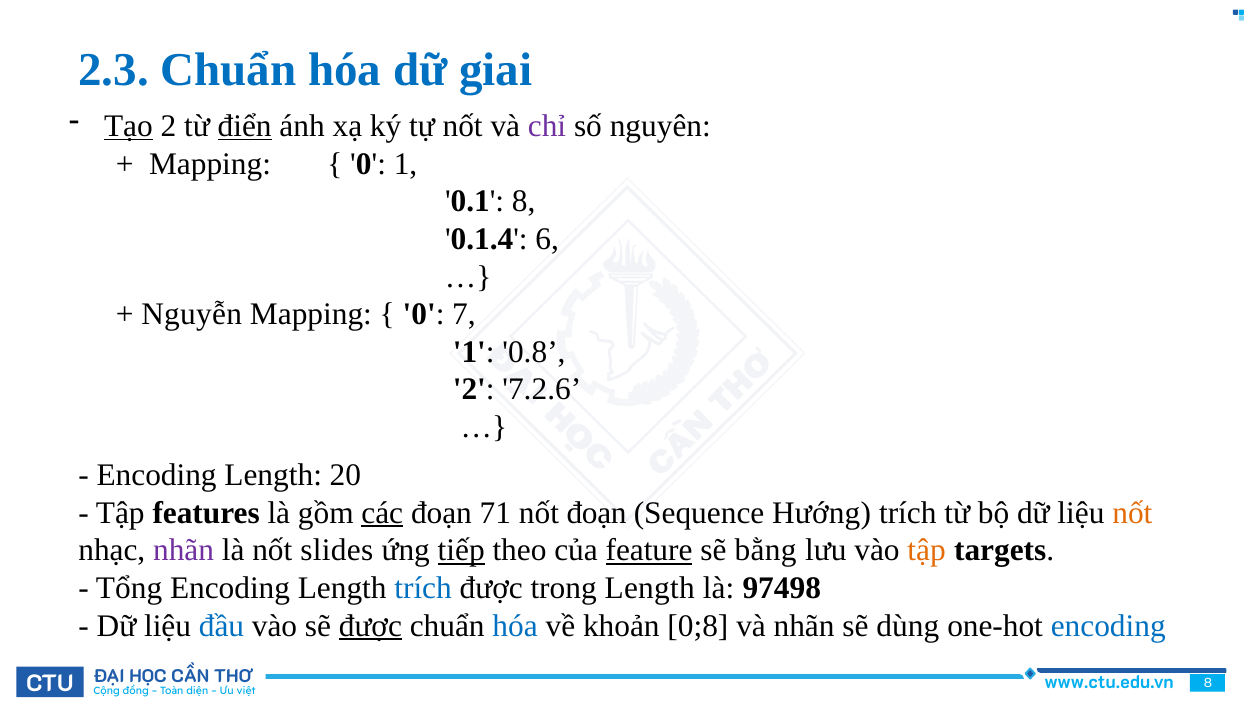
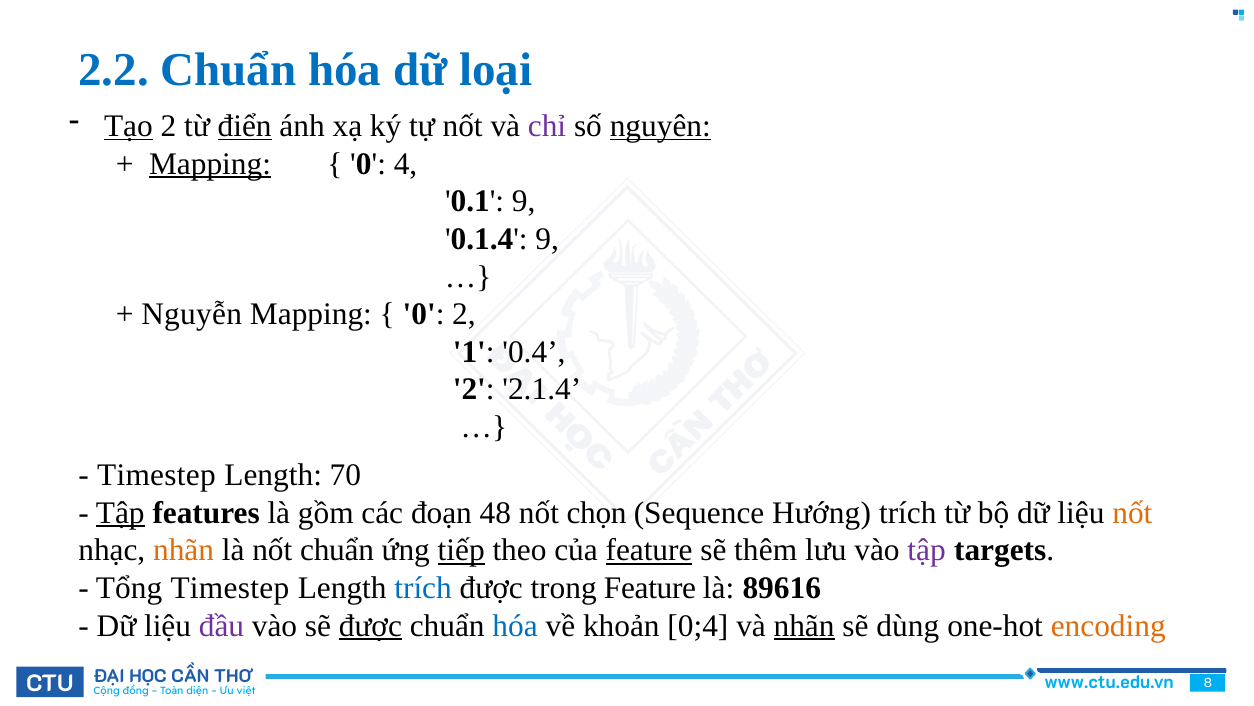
2.3: 2.3 -> 2.2 (114, 70)
giai: giai -> loại (496, 70)
nguyên underline: none -> present (660, 126)
Mapping underline: none -> present (210, 164)
0 1: 1 -> 4 (406, 164)
0.1 8: 8 -> 9 (524, 201)
0.1.4 6: 6 -> 9 (547, 239)
0 7: 7 -> 2 (464, 314)
0.8: 0.8 -> 0.4 (534, 352)
7.2.6: 7.2.6 -> 2.1.4 (542, 389)
Encoding: Encoding -> Timestep (156, 475)
20: 20 -> 70 (345, 475)
Tập underline: none -> present (120, 512)
các underline: present -> none (382, 512)
71: 71 -> 48 (495, 512)
nốt đoạn: đoạn -> chọn (597, 512)
nhãn colour: purple -> orange (184, 550)
nốt slides: slides -> chuẩn (337, 550)
bằng: bằng -> thêm (766, 550)
tập colour: orange -> purple (927, 550)
Tổng Encoding: Encoding -> Timestep (230, 588)
trong Length: Length -> Feature (650, 588)
97498: 97498 -> 89616 (782, 588)
đầu colour: blue -> purple (221, 625)
0;8: 0;8 -> 0;4 (698, 625)
nhãn underline: none -> present (804, 625)
encoding colour: blue -> orange (1108, 625)
